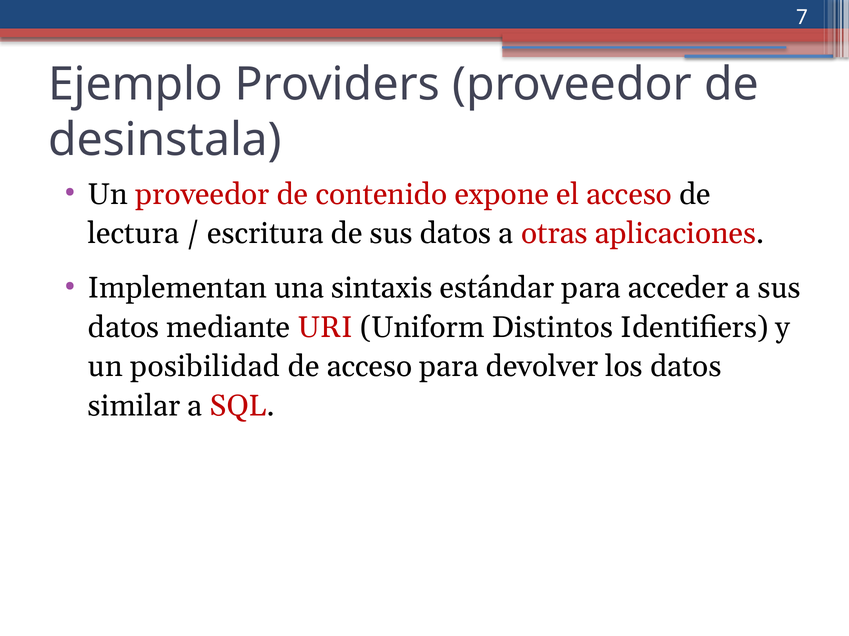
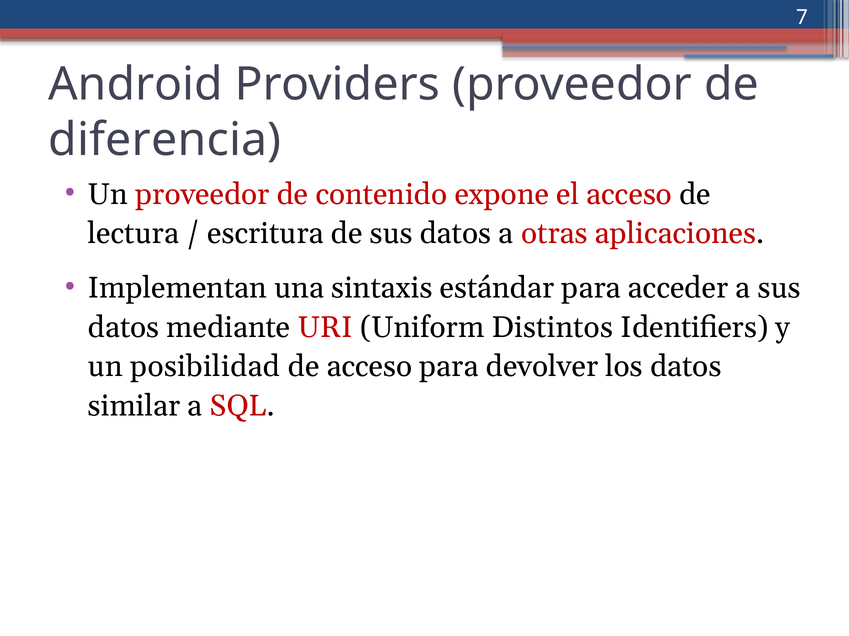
Ejemplo: Ejemplo -> Android (136, 85)
desinstala: desinstala -> diferencia (165, 140)
